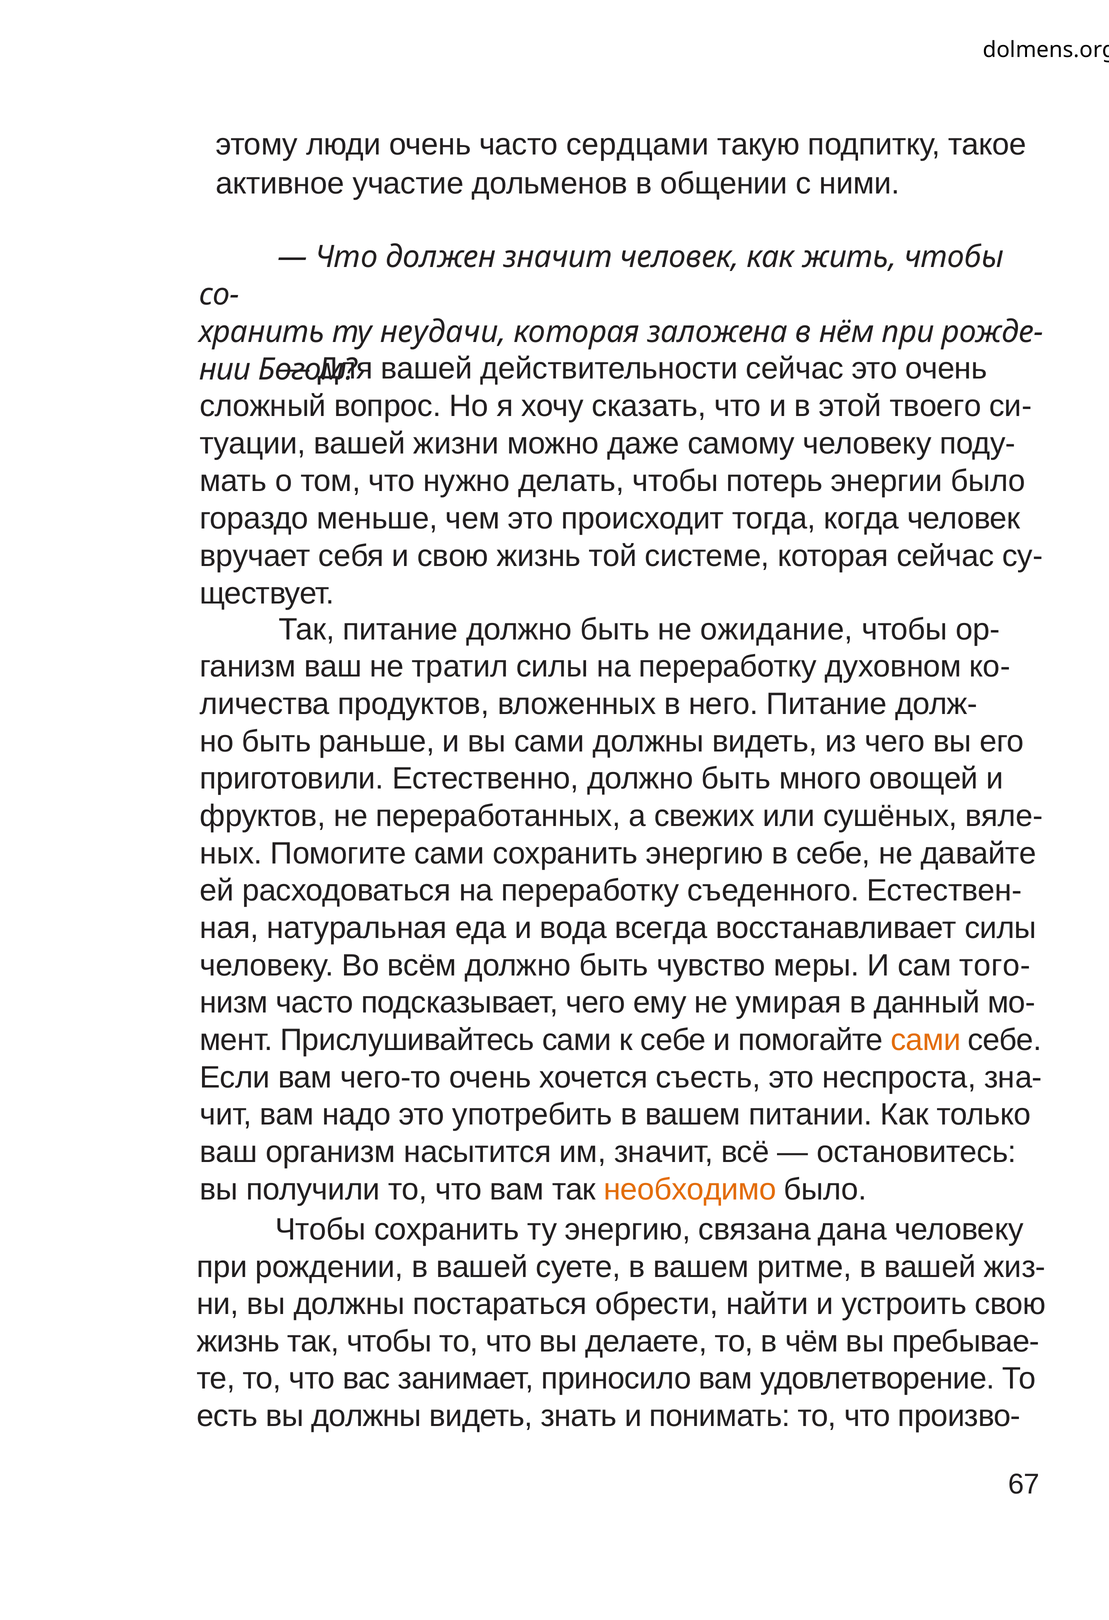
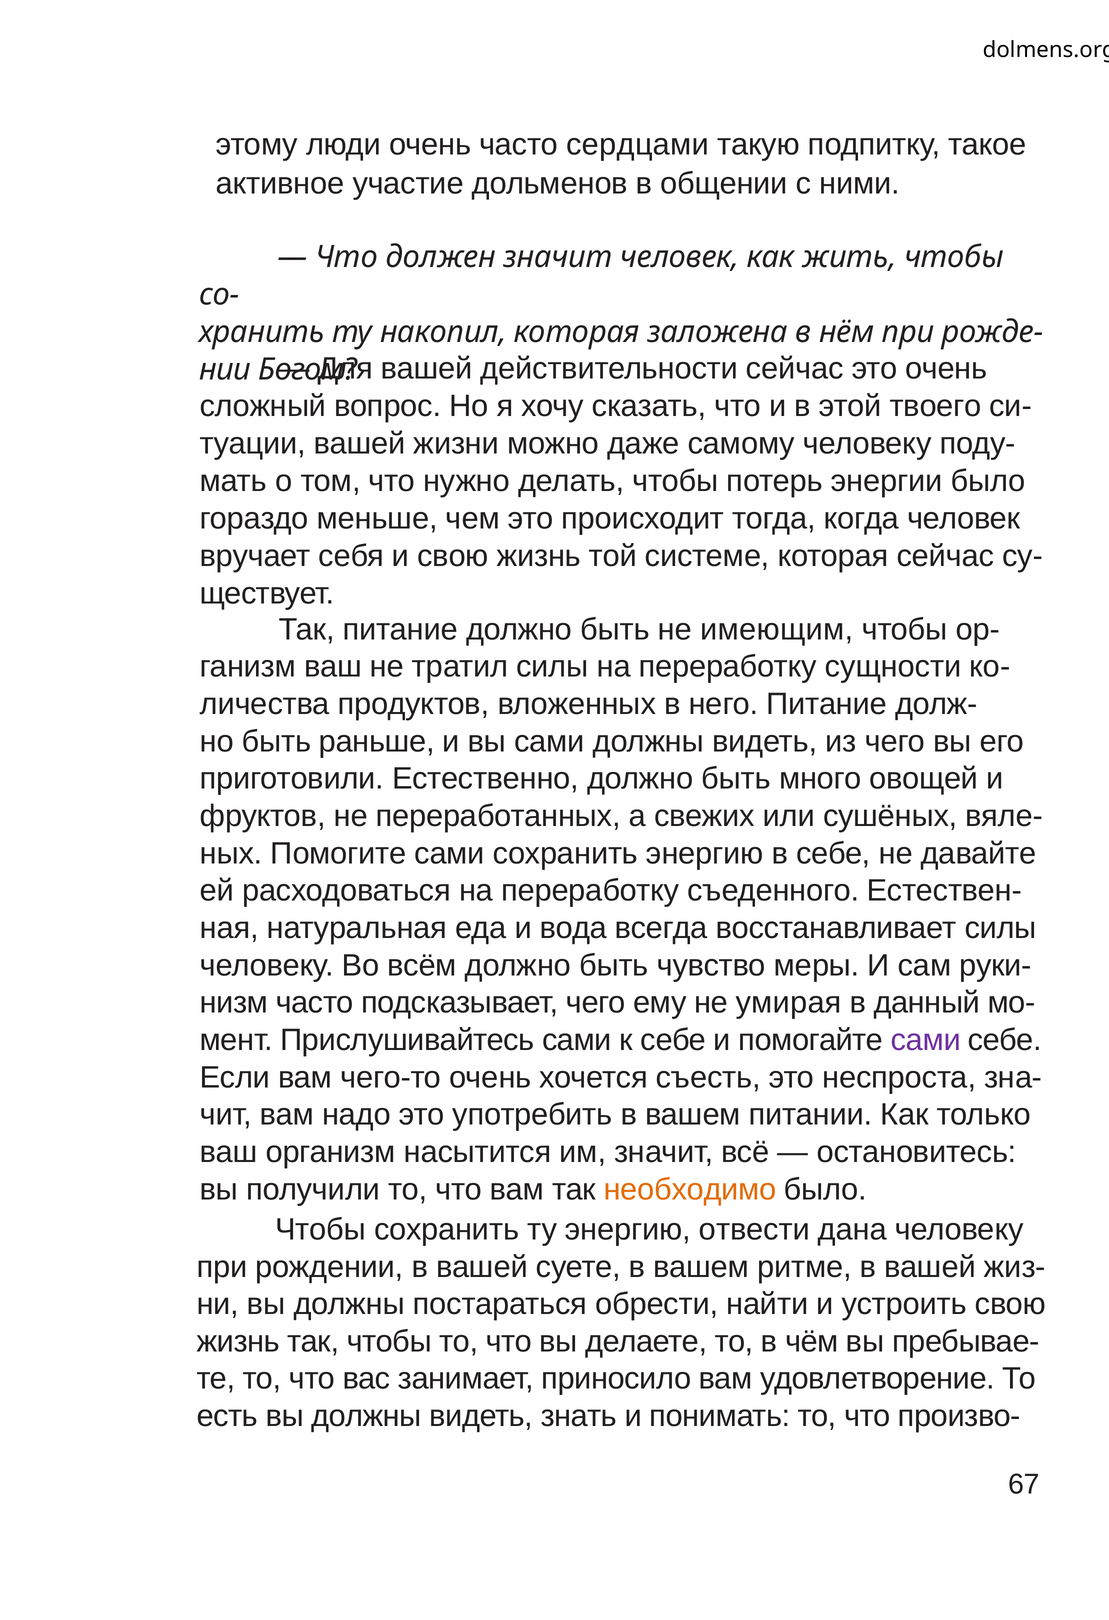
неудачи: неудачи -> накопил (443, 332)
ожидание: ожидание -> имеющим (777, 630)
духовном: духовном -> сущности (893, 667)
того-: того- -> руки- (995, 966)
сами colour: orange -> purple (926, 1040)
связана: связана -> отвести (754, 1230)
